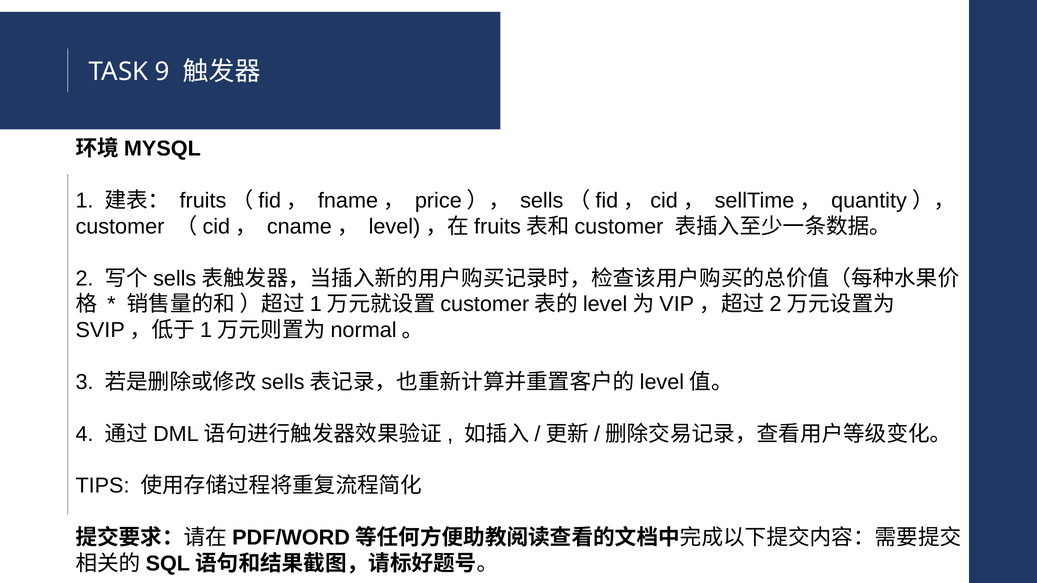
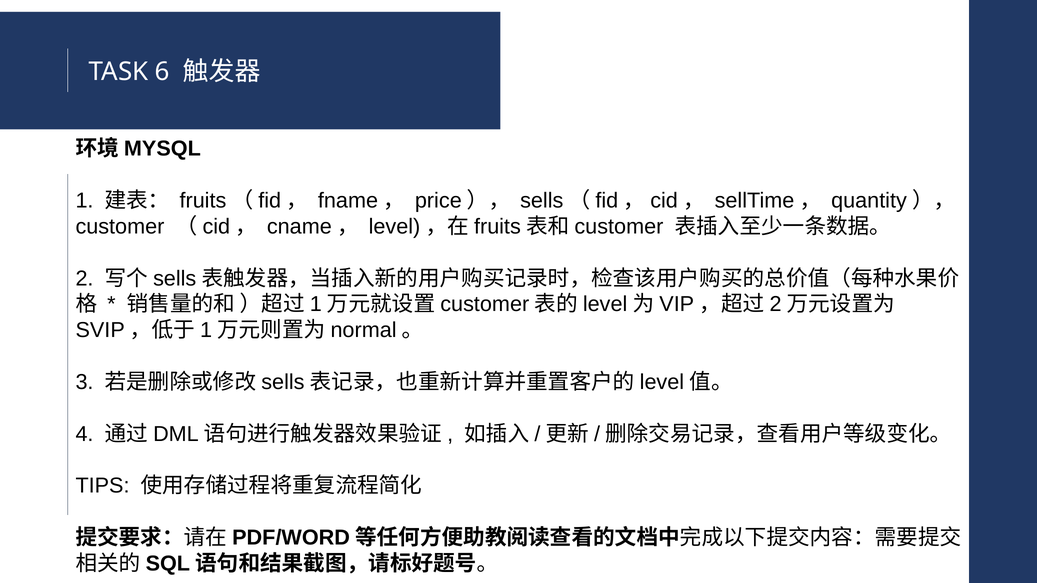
9: 9 -> 6 (162, 72)
